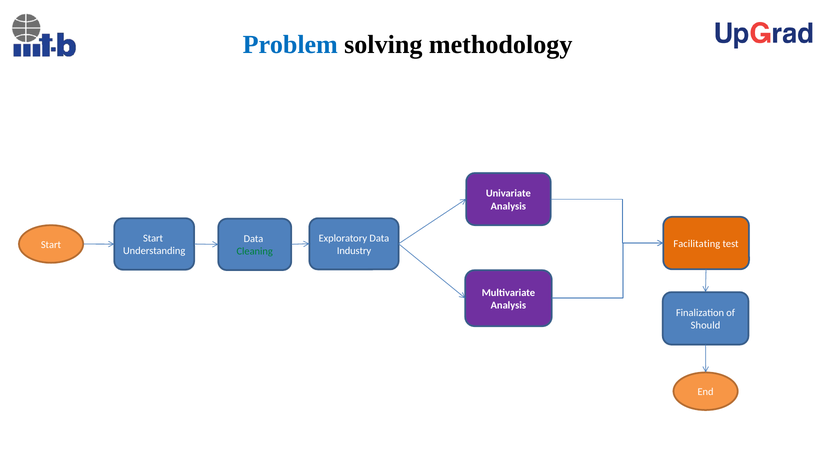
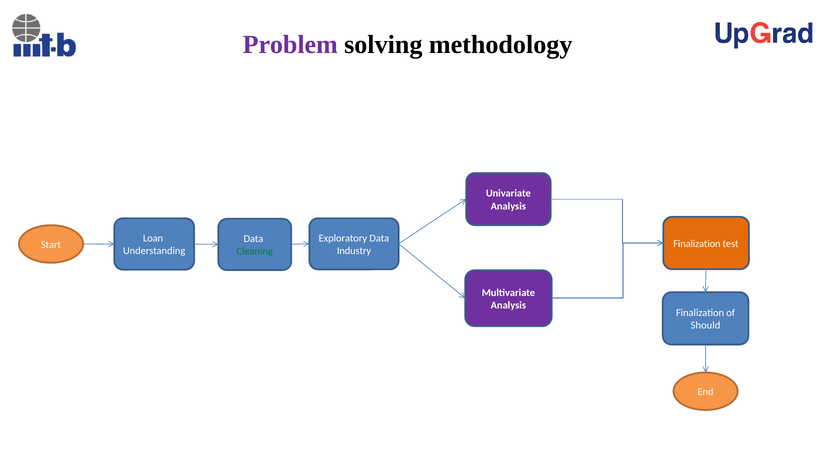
Problem colour: blue -> purple (290, 45)
Start: Start -> Loan (153, 238)
Facilitating: Facilitating -> Finalization (697, 244)
